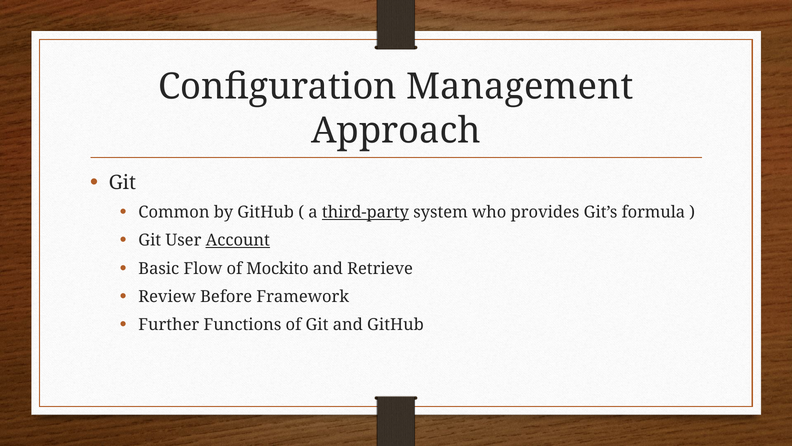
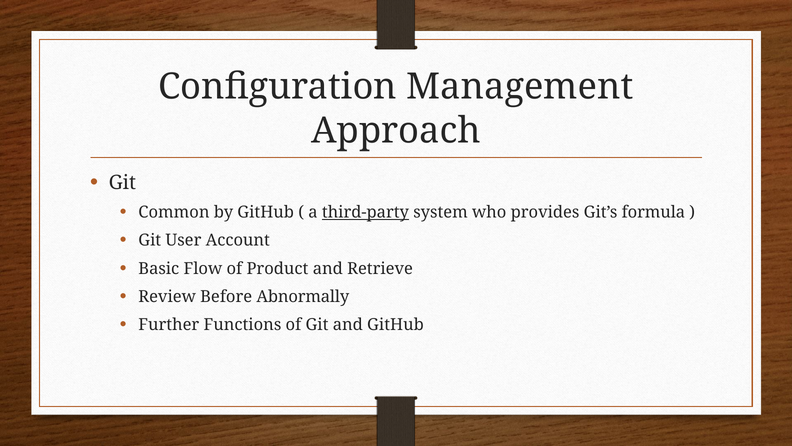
Account underline: present -> none (238, 240)
Mockito: Mockito -> Product (277, 268)
Framework: Framework -> Abnormally (303, 296)
